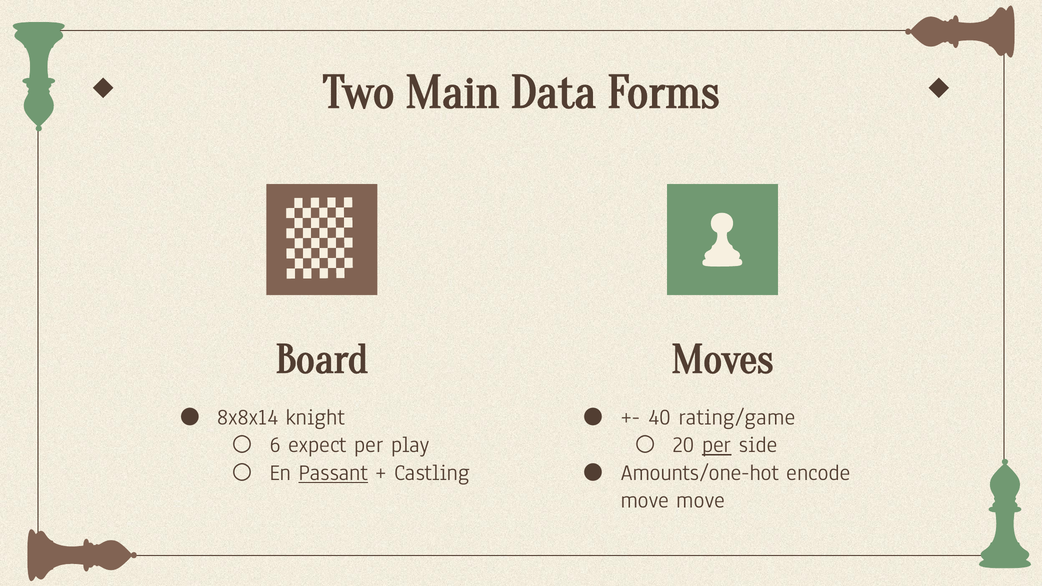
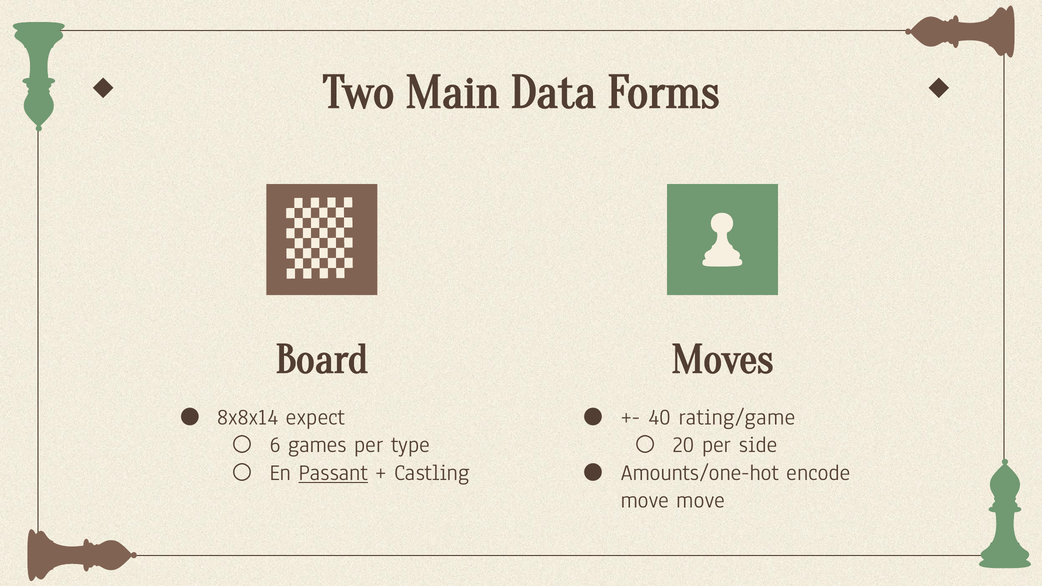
knight: knight -> expect (315, 417)
expect: expect -> games (317, 445)
play: play -> type (410, 445)
per underline: present -> none (717, 445)
